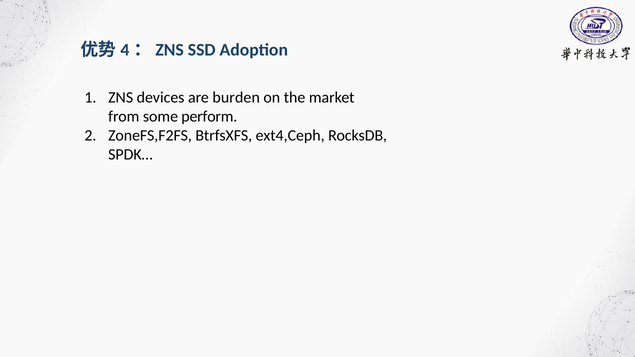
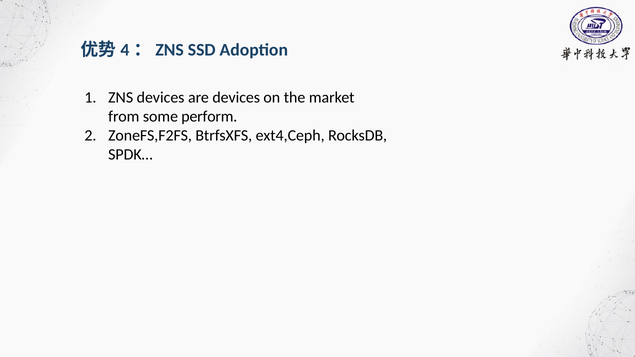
are burden: burden -> devices (236, 98)
